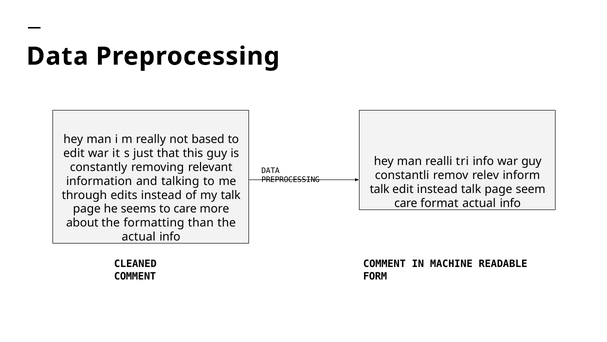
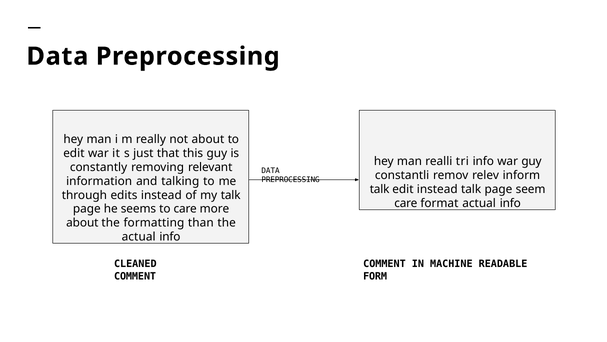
not based: based -> about (208, 139)
